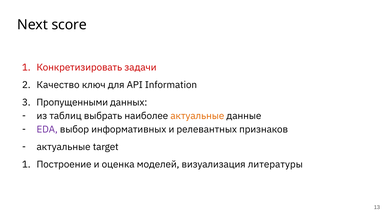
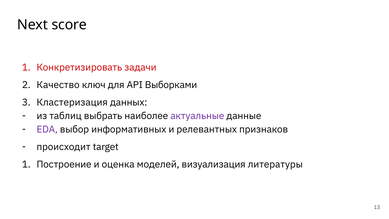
Information: Information -> Выборками (171, 85)
Пропущенными: Пропущенными -> Кластеризация (72, 102)
актуальные colour: orange -> purple (197, 116)
актуальные: актуальные -> происходит (64, 147)
